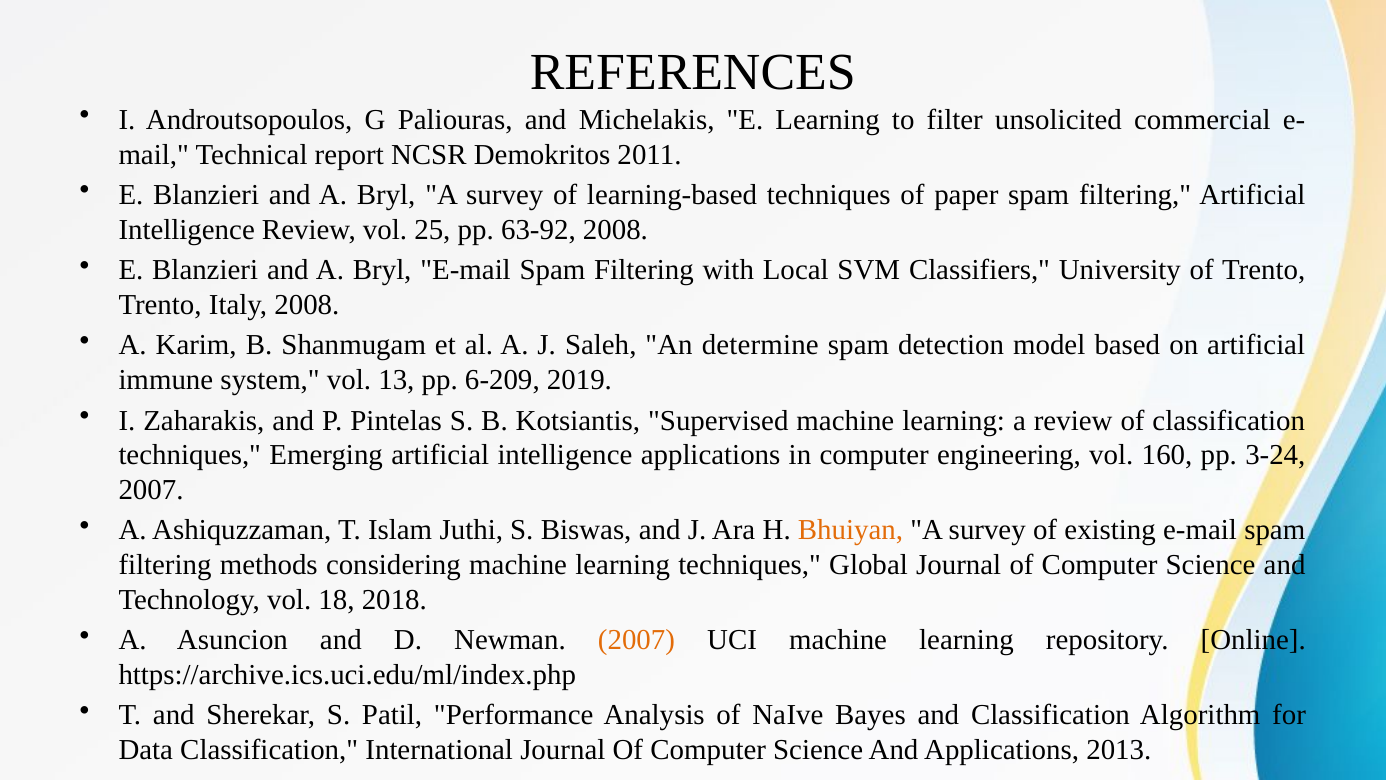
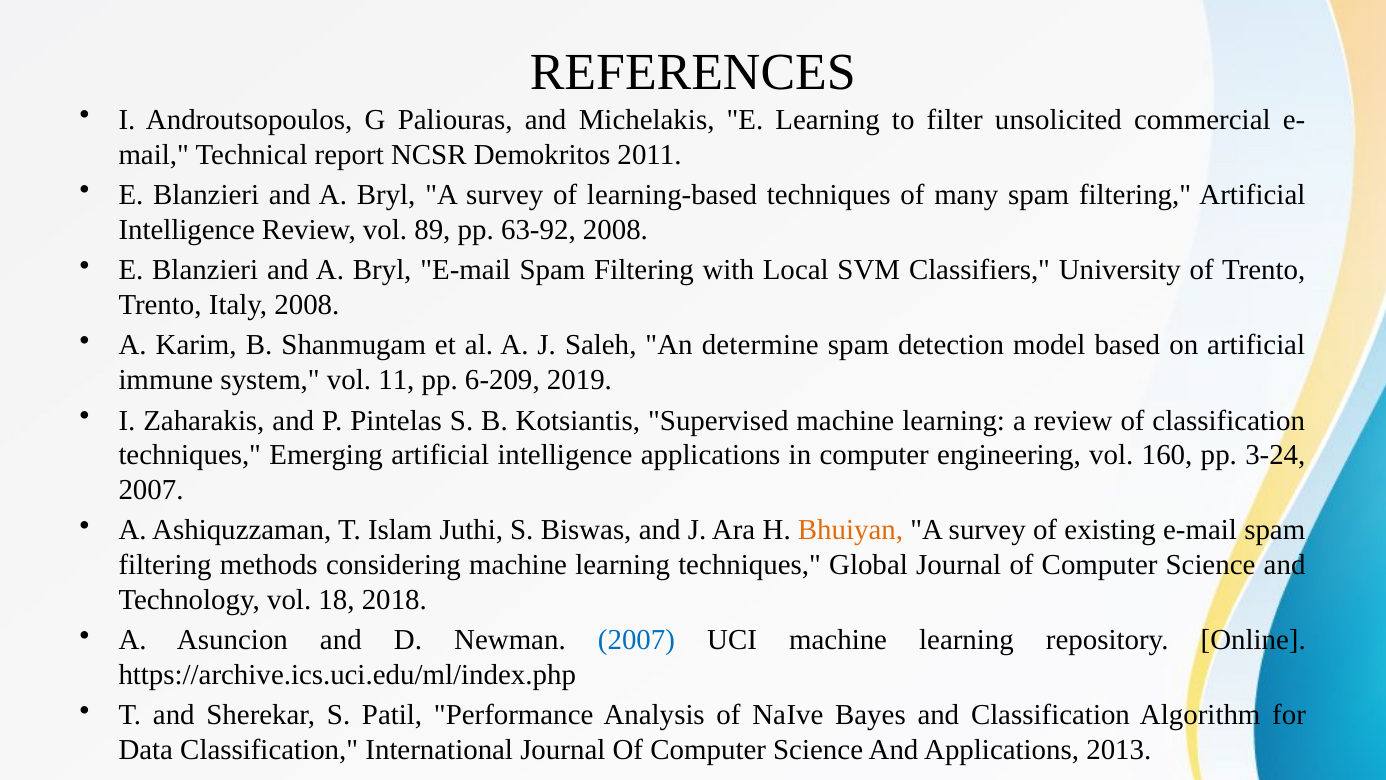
paper: paper -> many (966, 195)
25: 25 -> 89 (432, 230)
13: 13 -> 11 (396, 380)
2007 colour: orange -> blue (636, 640)
